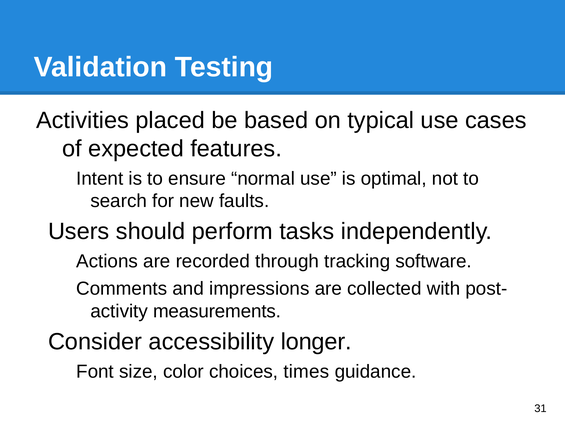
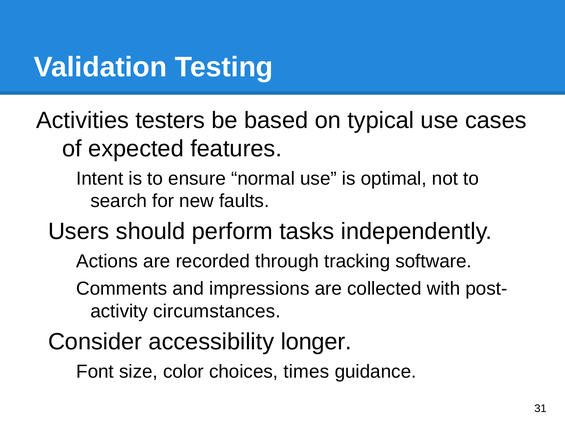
placed: placed -> testers (170, 120)
measurements: measurements -> circumstances (217, 311)
